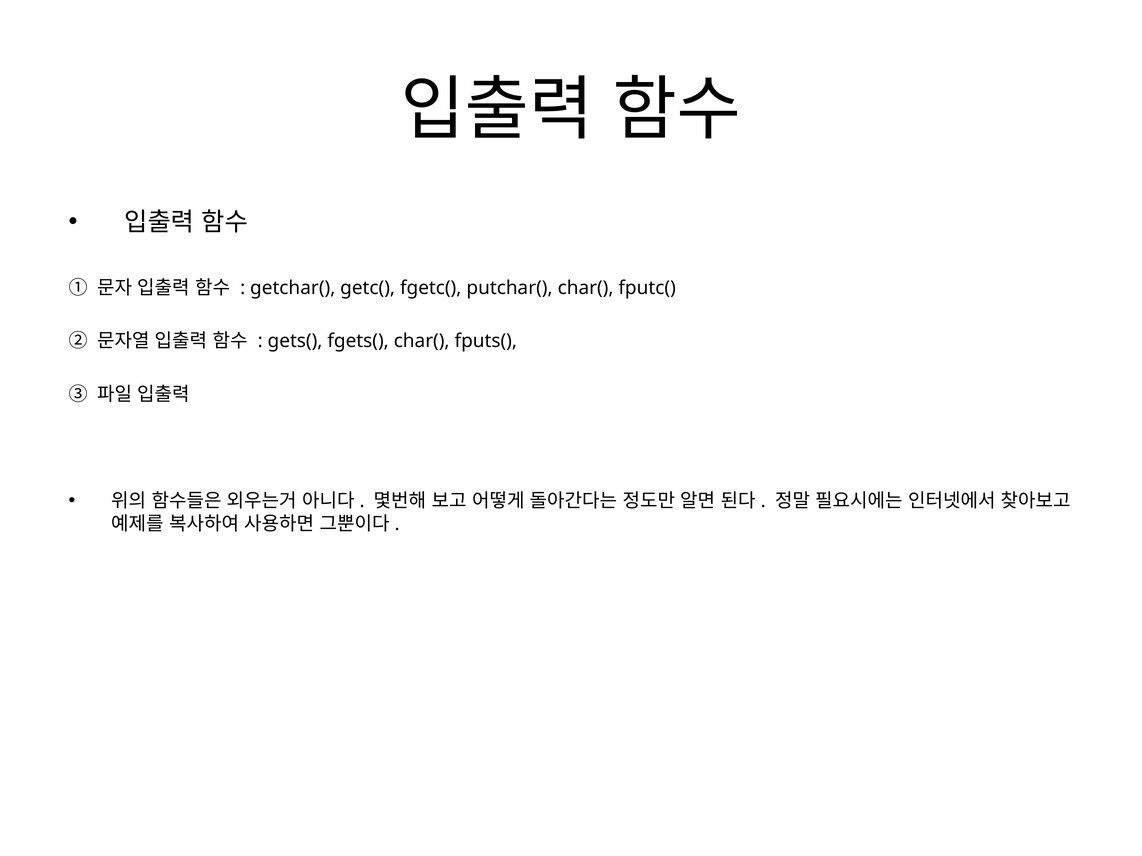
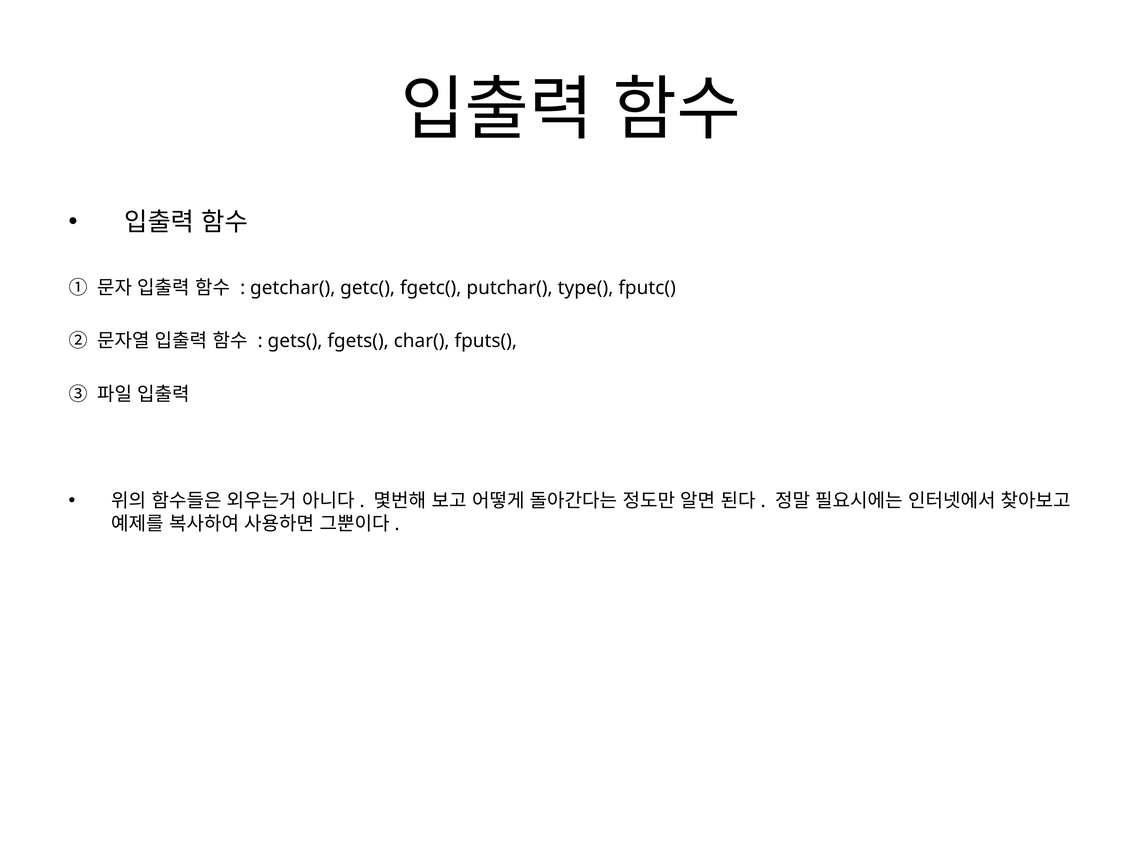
putchar( char(: char( -> type( (586, 288)
